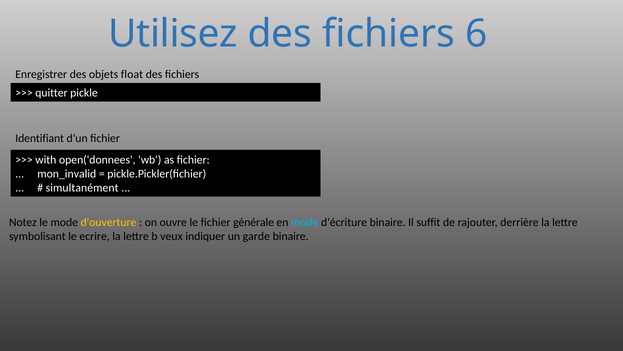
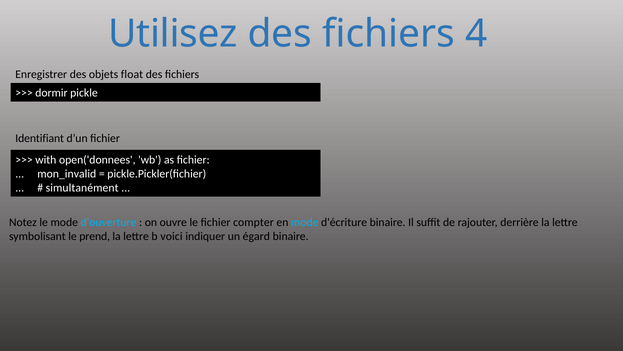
6: 6 -> 4 (476, 34)
quitter: quitter -> dormir (51, 93)
d'ouverture colour: yellow -> light blue (109, 222)
générale: générale -> compter (253, 222)
ecrire: ecrire -> prend (95, 236)
veux: veux -> voici (171, 236)
garde: garde -> égard (256, 236)
